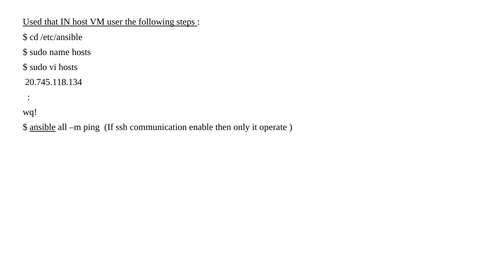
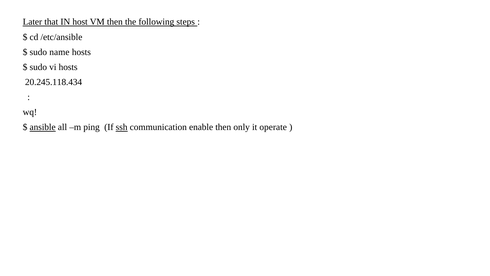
Used: Used -> Later (32, 22)
VM user: user -> then (115, 22)
20.745.118.134: 20.745.118.134 -> 20.245.118.434 (54, 82)
ssh underline: none -> present (122, 127)
